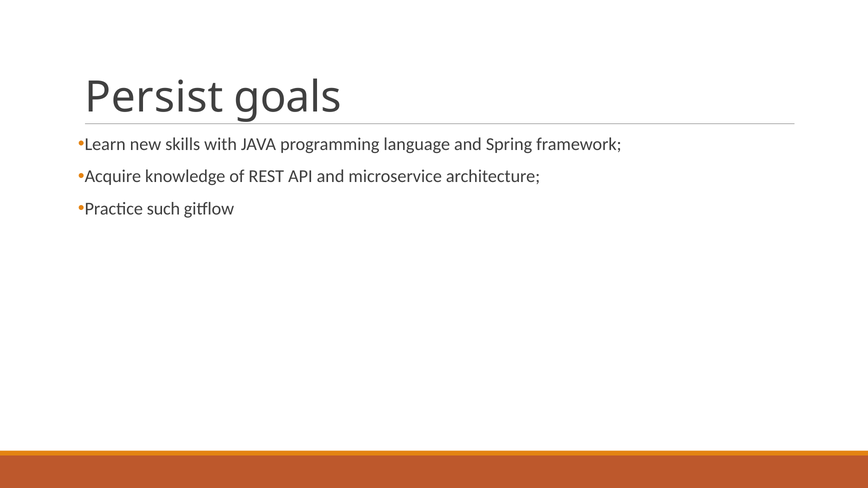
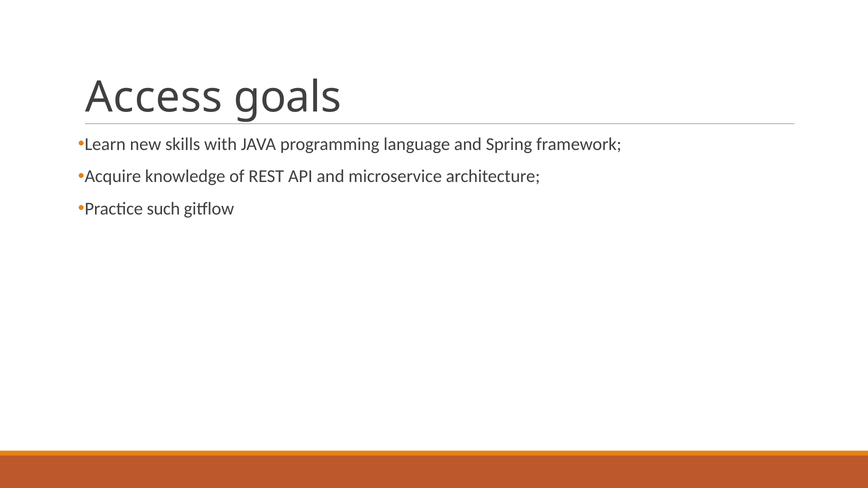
Persist: Persist -> Access (154, 97)
